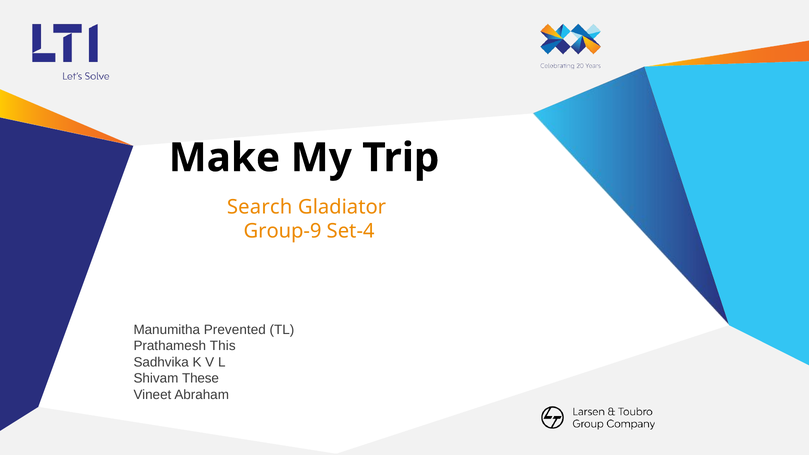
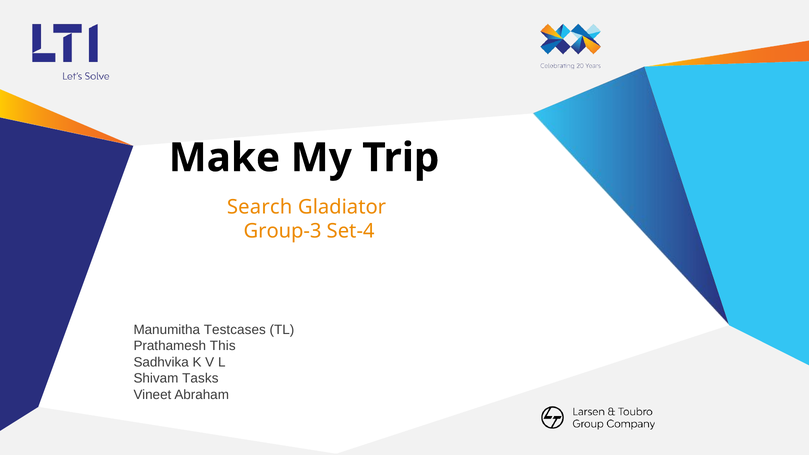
Group-9: Group-9 -> Group-3 (283, 231)
Prevented: Prevented -> Testcases (235, 330)
These: These -> Tasks (200, 378)
